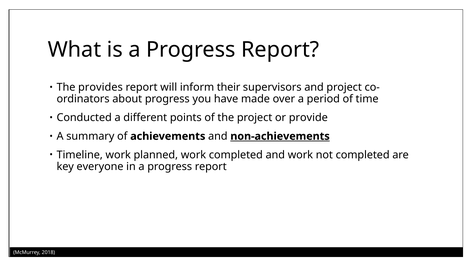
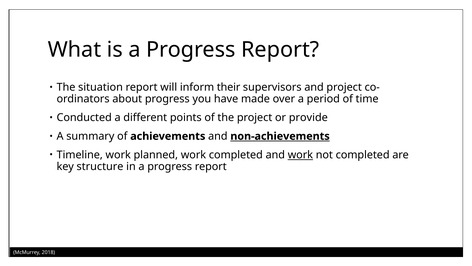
provides: provides -> situation (101, 87)
work underline: none -> present (300, 155)
everyone: everyone -> structure (100, 166)
